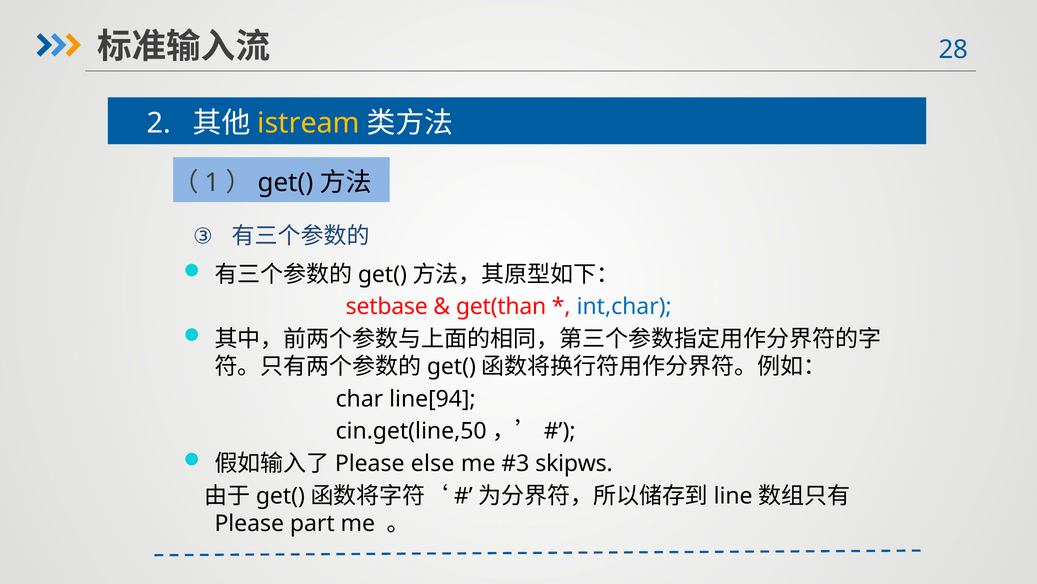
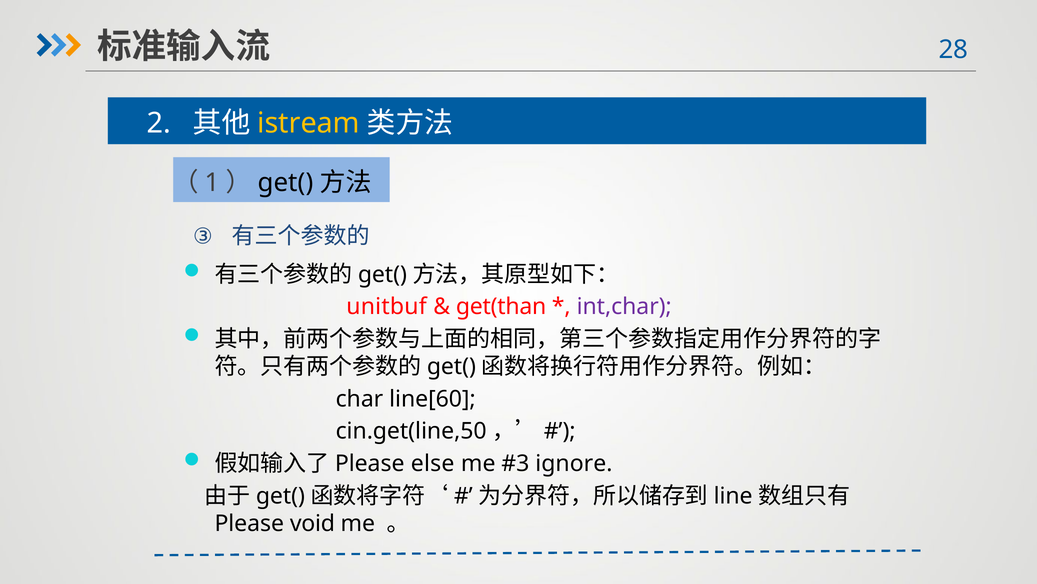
setbase: setbase -> unitbuf (387, 306)
int,char colour: blue -> purple (624, 306)
line[94: line[94 -> line[60 (432, 399)
skipws: skipws -> ignore (574, 463)
part: part -> void (312, 523)
